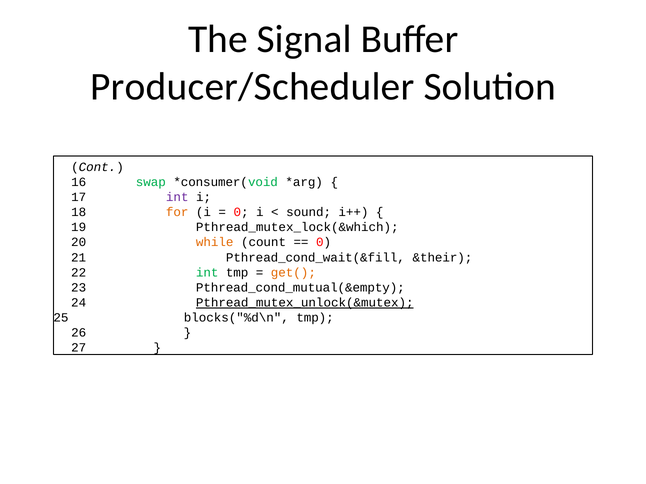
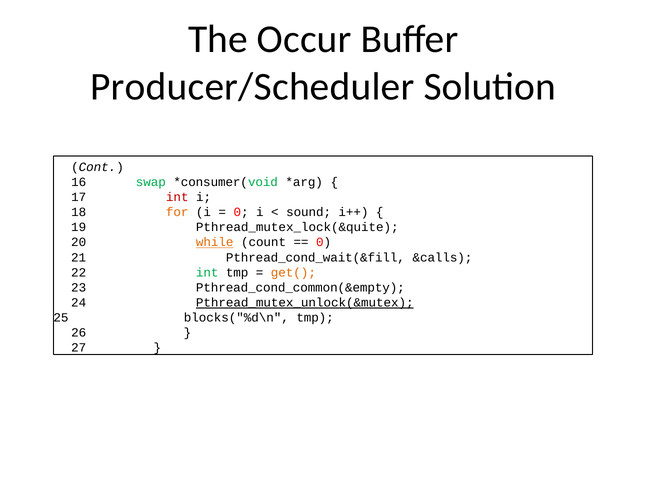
Signal: Signal -> Occur (304, 39)
int colour: purple -> red (177, 197)
Pthread_mutex_lock(&which: Pthread_mutex_lock(&which -> Pthread_mutex_lock(&quite (297, 227)
while underline: none -> present (215, 243)
&their: &their -> &calls (442, 258)
Pthread_cond_mutual(&empty: Pthread_cond_mutual(&empty -> Pthread_cond_common(&empty (300, 288)
